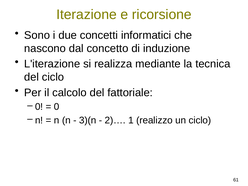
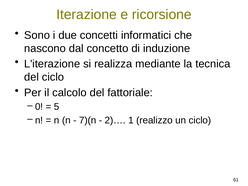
0: 0 -> 5 (57, 107)
3)(n: 3)(n -> 7)(n (88, 120)
